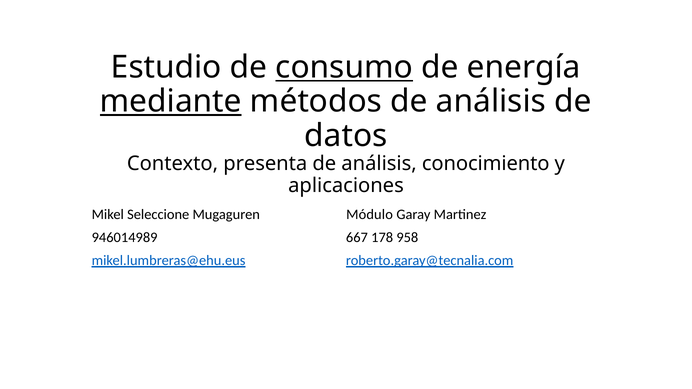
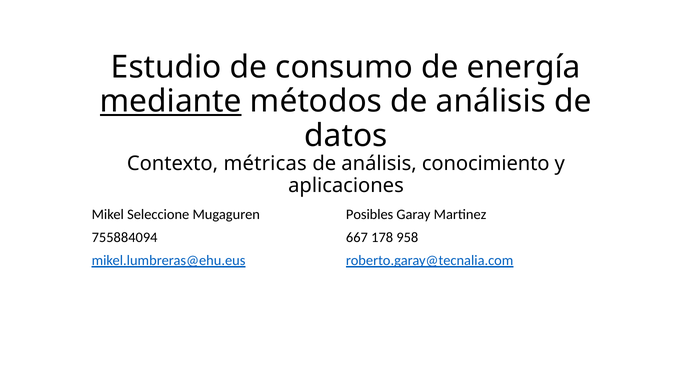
consumo underline: present -> none (344, 67)
presenta: presenta -> métricas (265, 164)
Módulo: Módulo -> Posibles (370, 215)
946014989: 946014989 -> 755884094 (125, 238)
